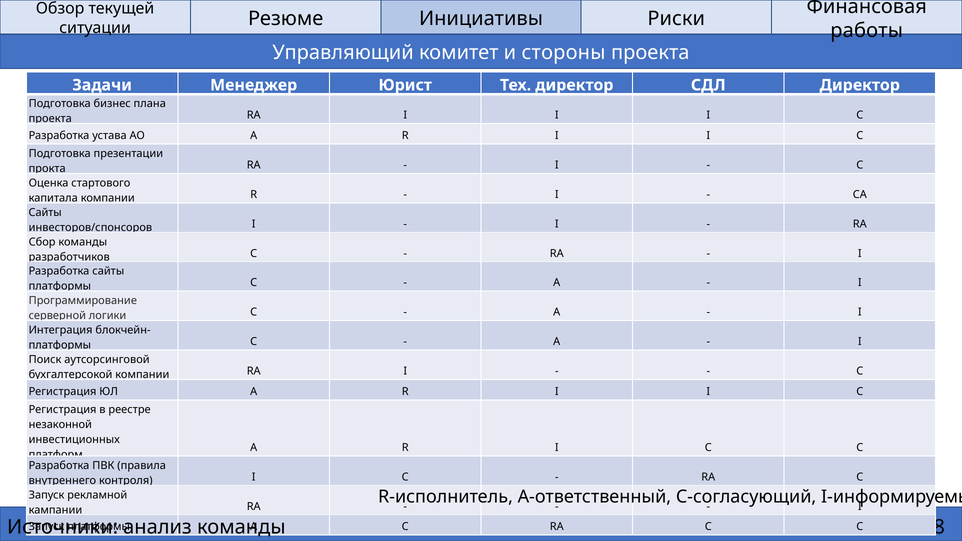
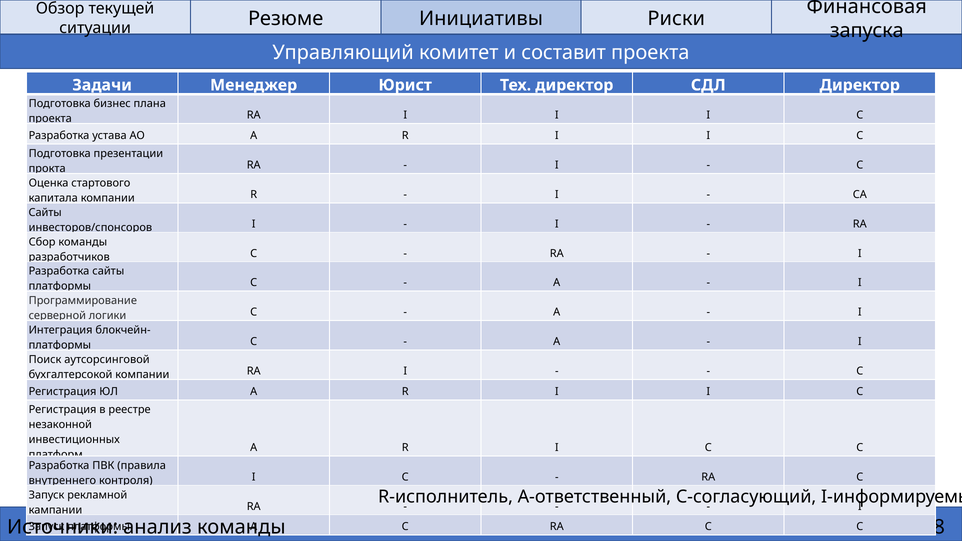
работы: работы -> запуска (867, 30)
стороны: стороны -> составит (564, 53)
